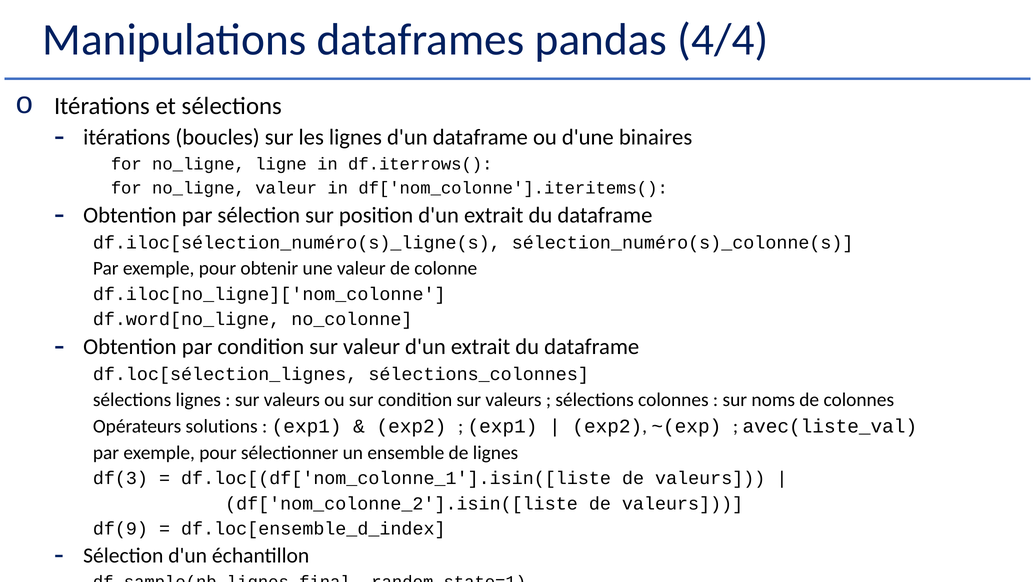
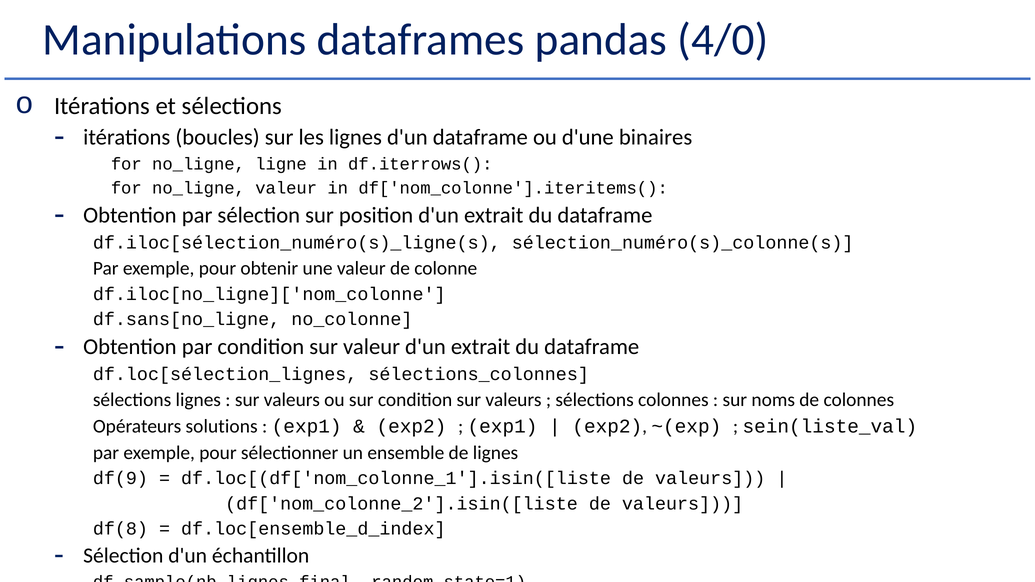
4/4: 4/4 -> 4/0 (723, 40)
df.word[no_ligne: df.word[no_ligne -> df.sans[no_ligne (187, 319)
avec(liste_val: avec(liste_val -> sein(liste_val (830, 426)
df(3: df(3 -> df(9 (120, 479)
df(9: df(9 -> df(8 (120, 529)
